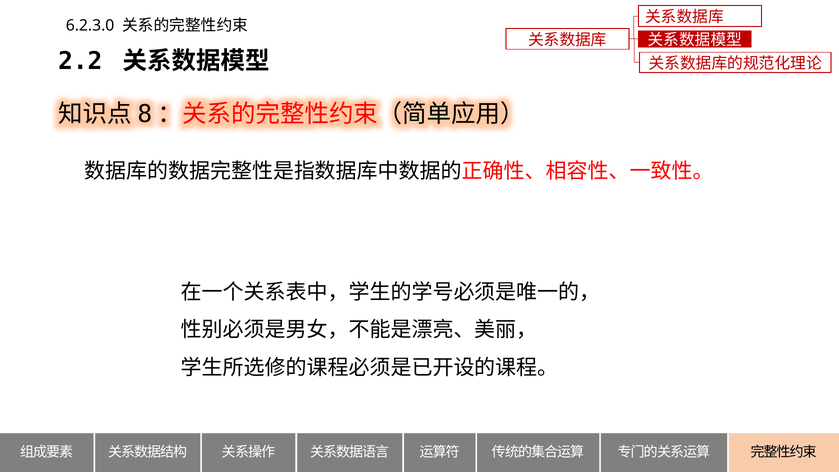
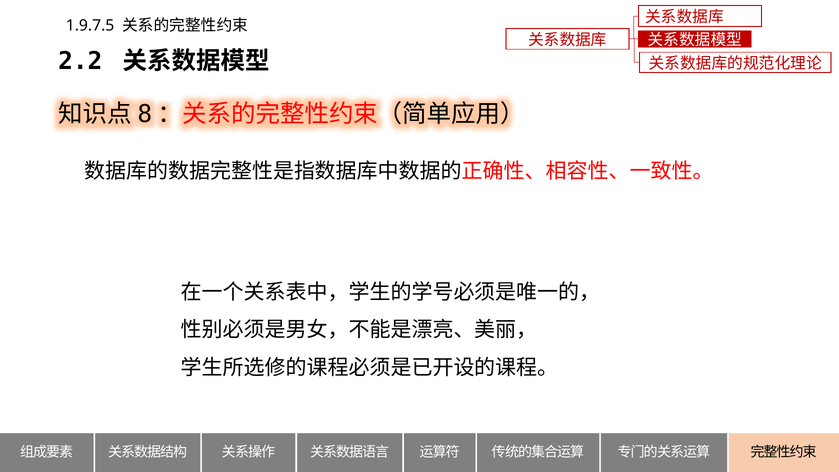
6.2.3.0: 6.2.3.0 -> 1.9.7.5 (90, 26)
